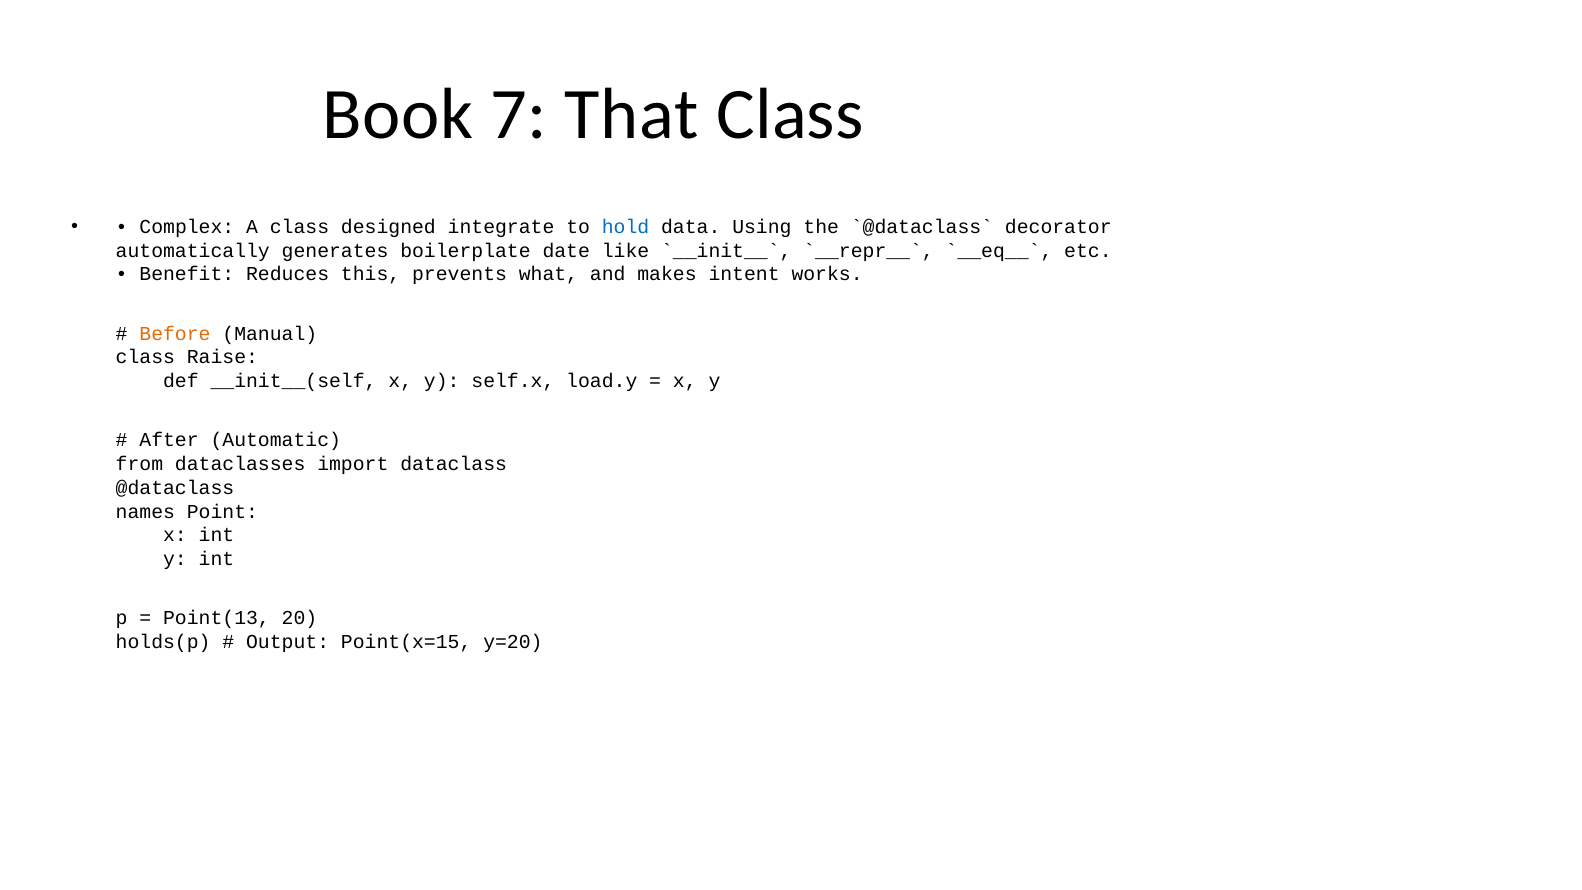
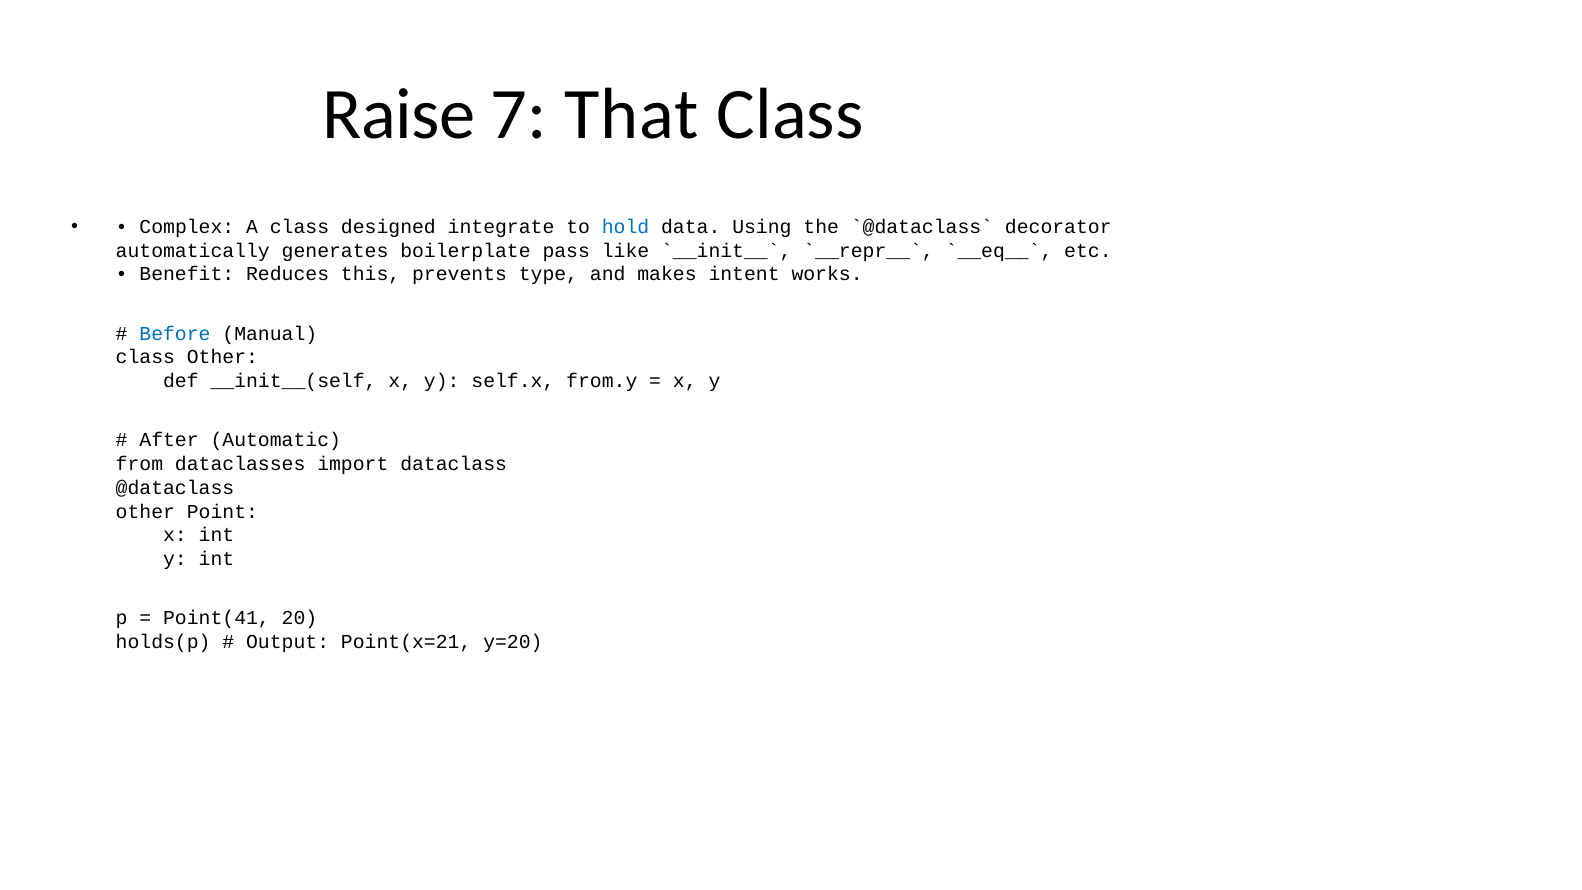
Book: Book -> Raise (399, 115)
date: date -> pass (566, 251)
what: what -> type (548, 274)
Before colour: orange -> blue (175, 334)
class Raise: Raise -> Other (222, 357)
load.y: load.y -> from.y (602, 381)
names: names -> other (145, 512)
Point(13: Point(13 -> Point(41 (216, 618)
Point(x=15: Point(x=15 -> Point(x=21 (406, 642)
